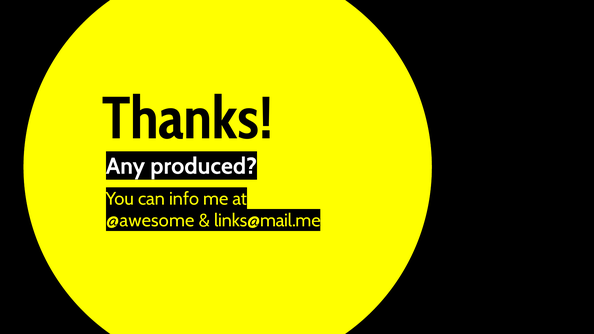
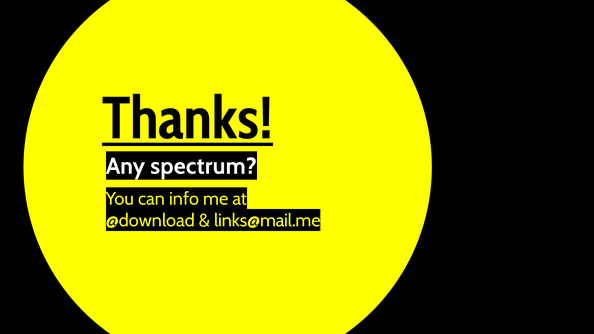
Thanks underline: none -> present (188, 119)
produced: produced -> spectrum (204, 166)
@awesome: @awesome -> @download (150, 221)
